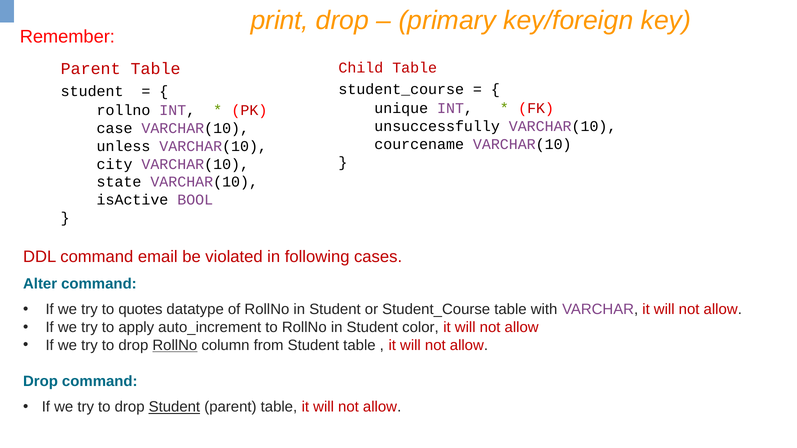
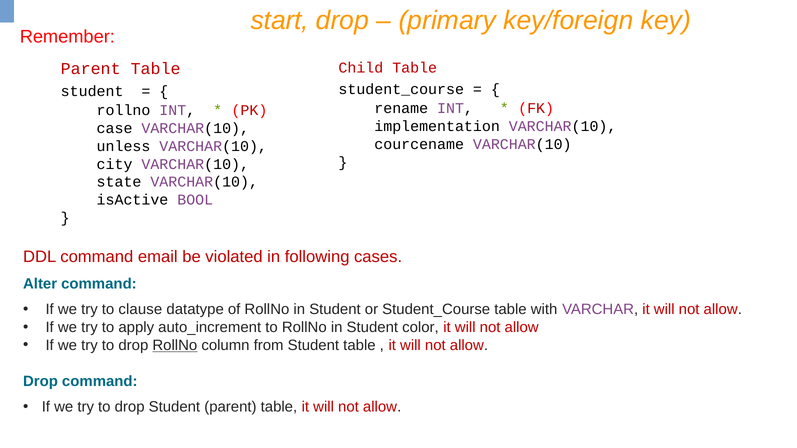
print: print -> start (280, 21)
unique: unique -> rename (401, 108)
unsuccessfully: unsuccessfully -> implementation (437, 126)
quotes: quotes -> clause (140, 310)
Student underline: present -> none (174, 407)
